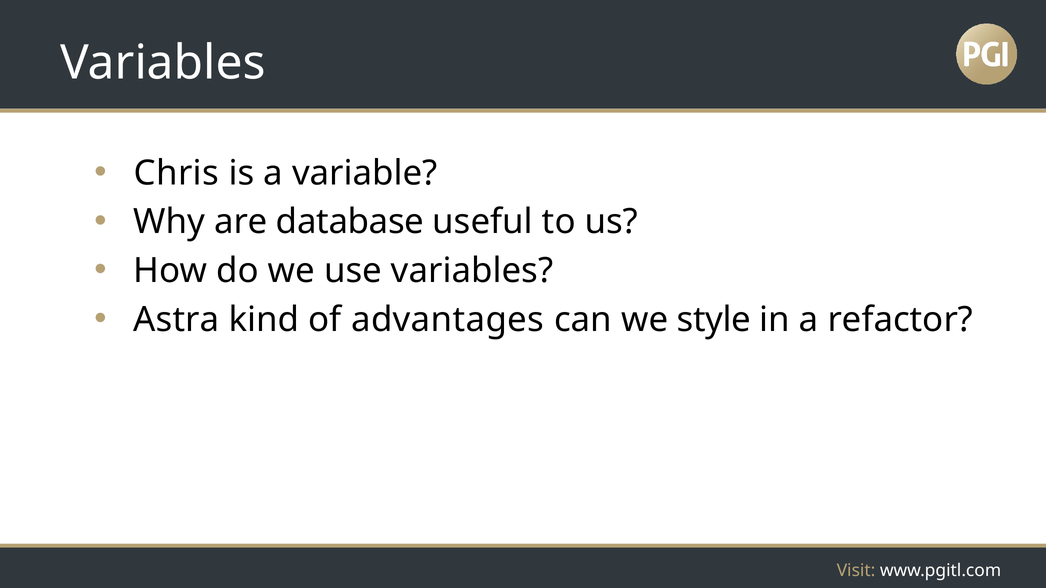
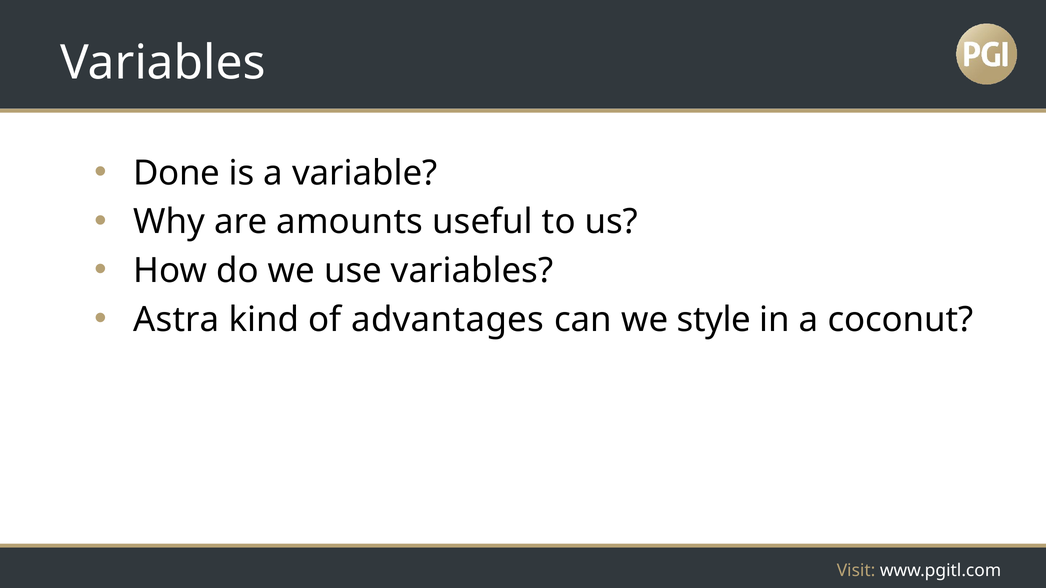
Chris: Chris -> Done (177, 173)
database: database -> amounts (350, 222)
refactor: refactor -> coconut (900, 320)
